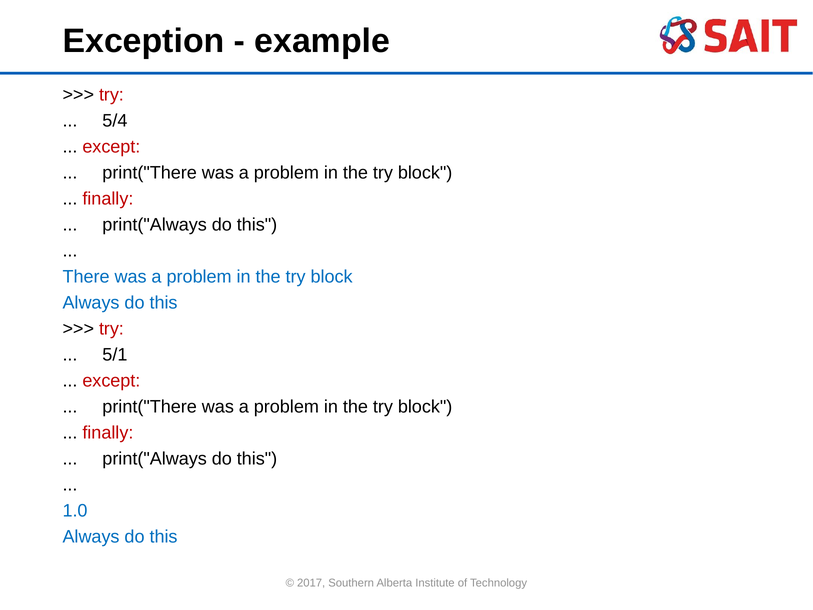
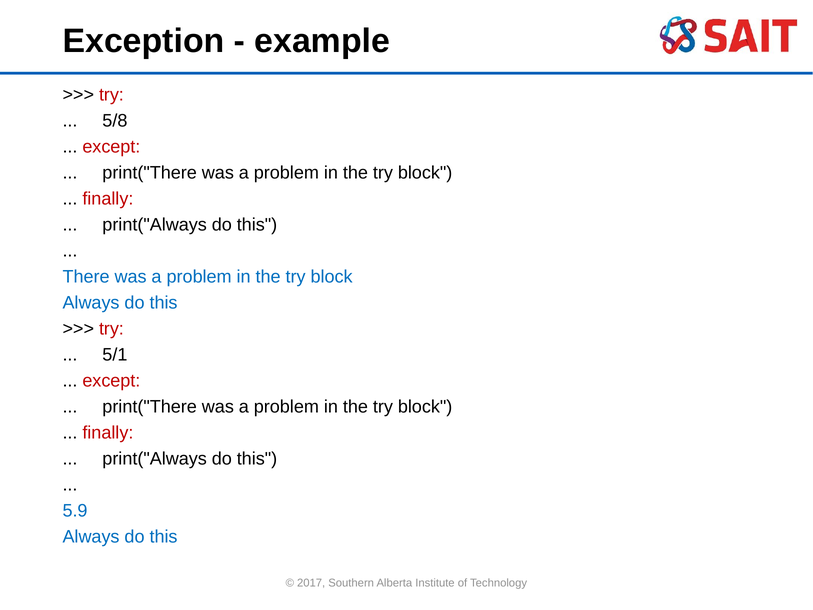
5/4: 5/4 -> 5/8 (115, 121)
1.0: 1.0 -> 5.9 (75, 511)
